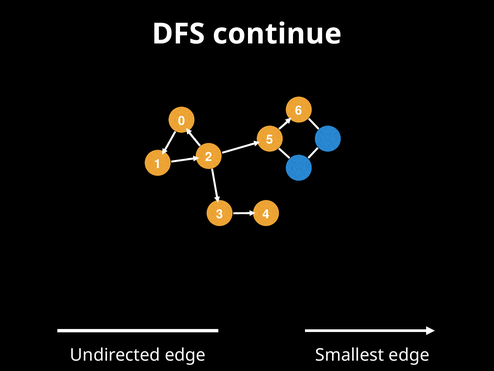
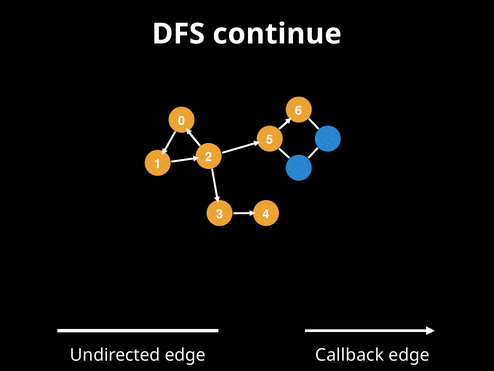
Smallest: Smallest -> Callback (350, 355)
